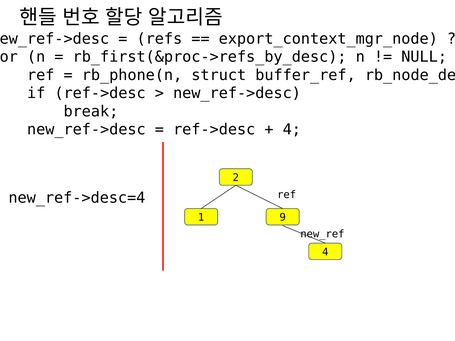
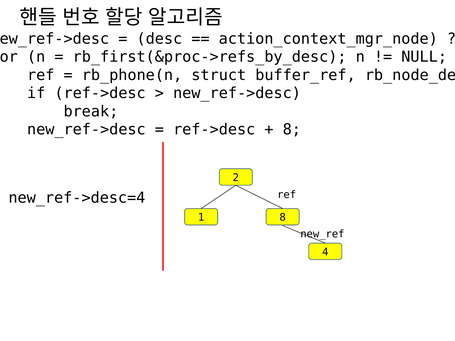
refs: refs -> desc (159, 39)
export_context_mgr_node: export_context_mgr_node -> action_context_mgr_node (328, 39)
4: 4 -> 8 (292, 130)
1 9: 9 -> 8 (283, 218)
